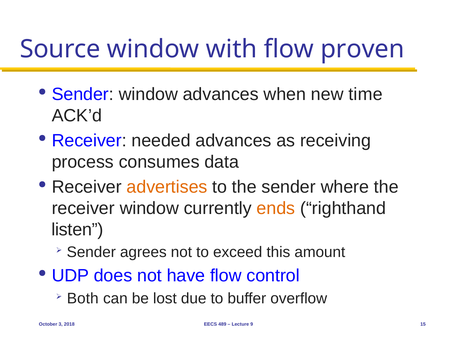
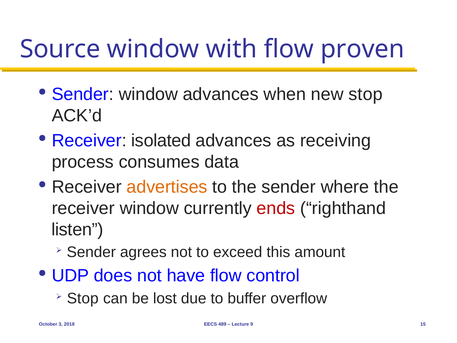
new time: time -> stop (366, 94)
needed: needed -> isolated (161, 140)
ends colour: orange -> red (276, 208)
Both: Both -> Stop (83, 298)
